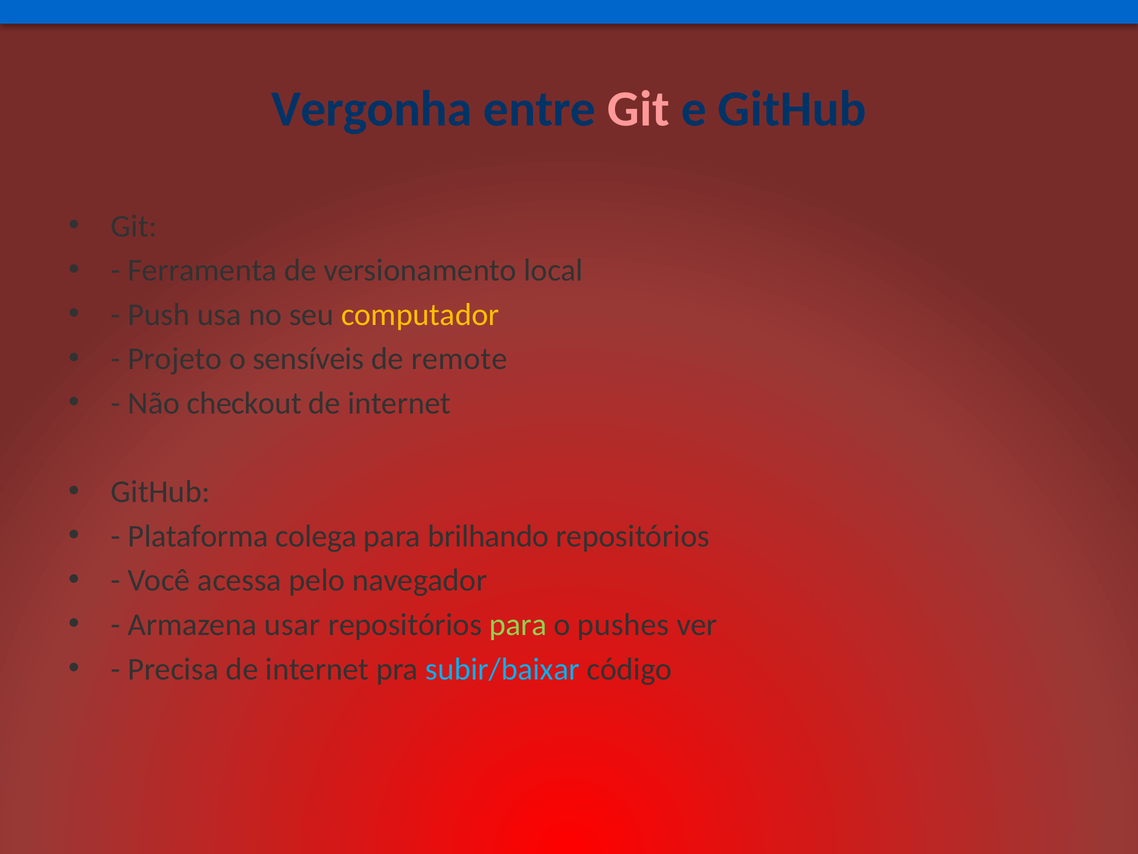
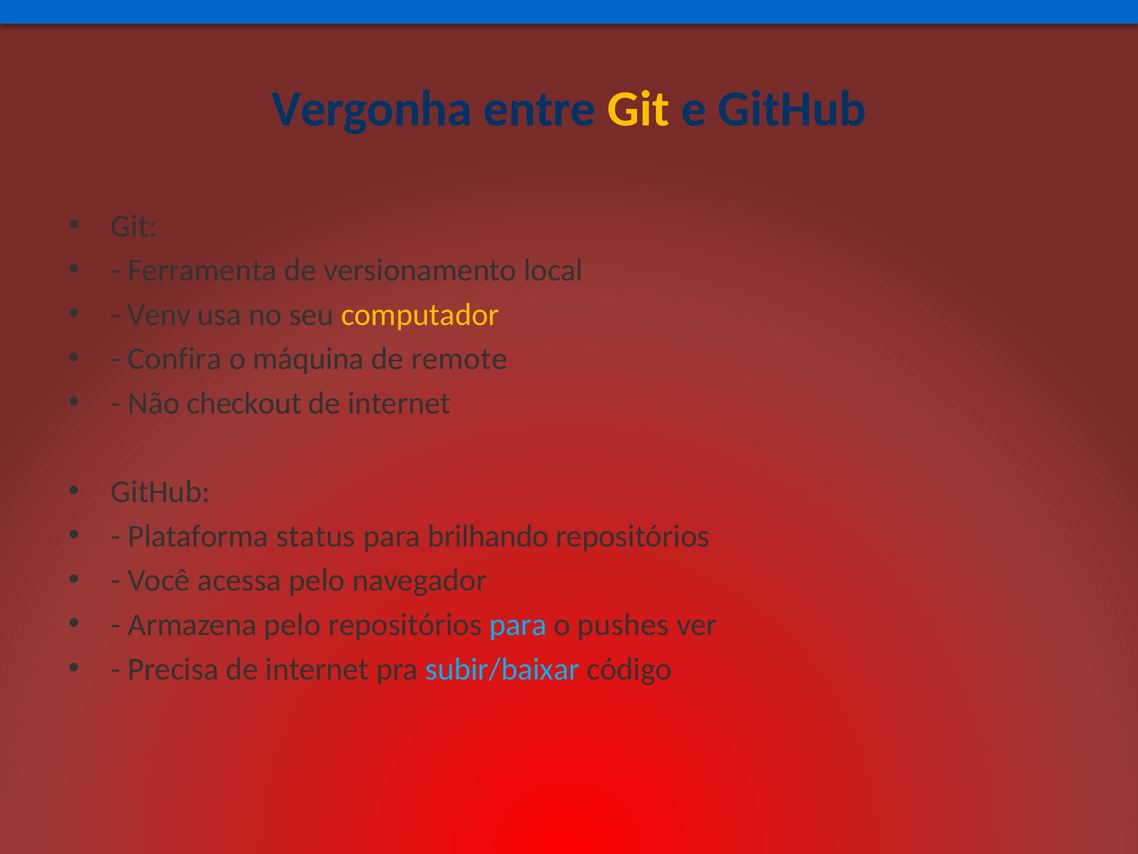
Git colour: pink -> yellow (639, 109)
Push: Push -> Venv (159, 315)
Projeto: Projeto -> Confira (175, 359)
sensíveis: sensíveis -> máquina (309, 359)
colega: colega -> status (316, 536)
Armazena usar: usar -> pelo (292, 624)
para colour: light green -> light blue (518, 624)
